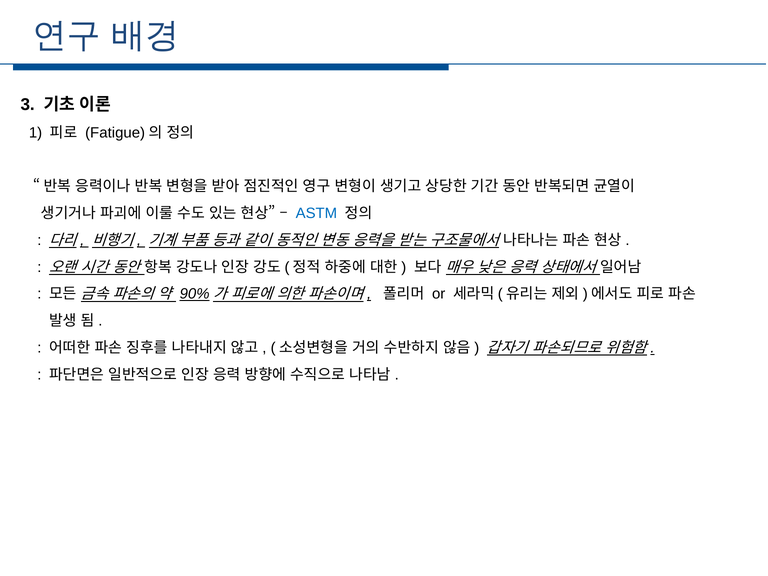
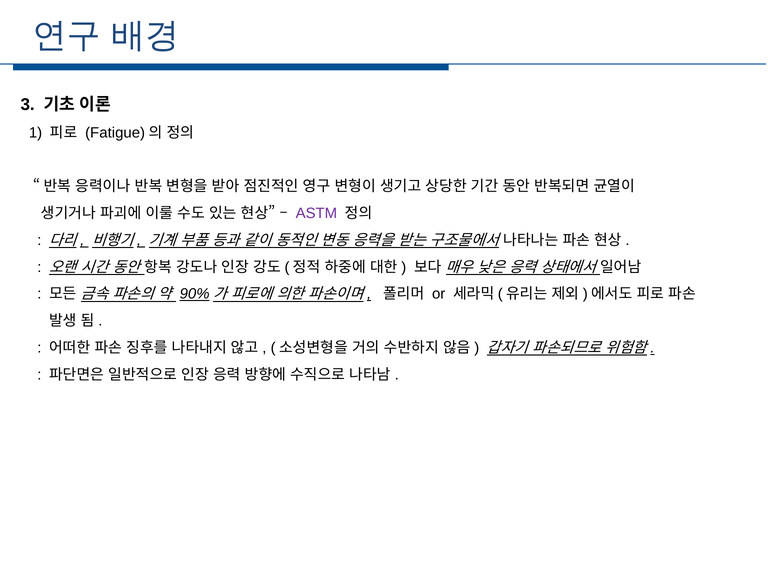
ASTM colour: blue -> purple (316, 213)
